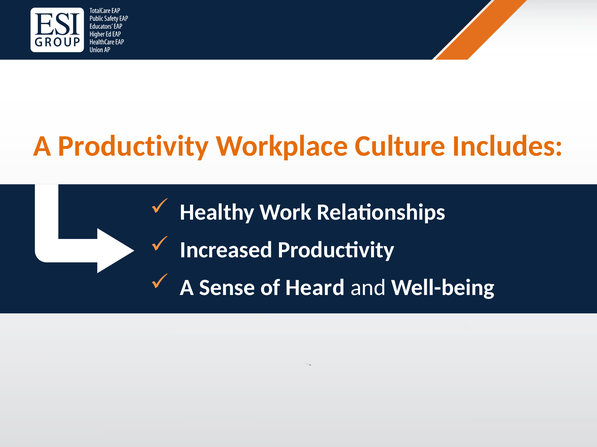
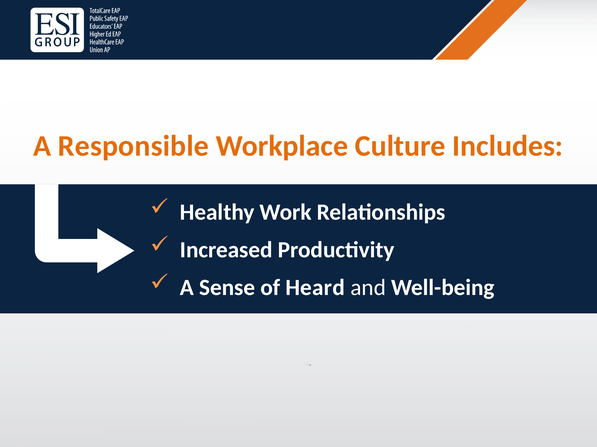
A Productivity: Productivity -> Responsible (133, 146)
